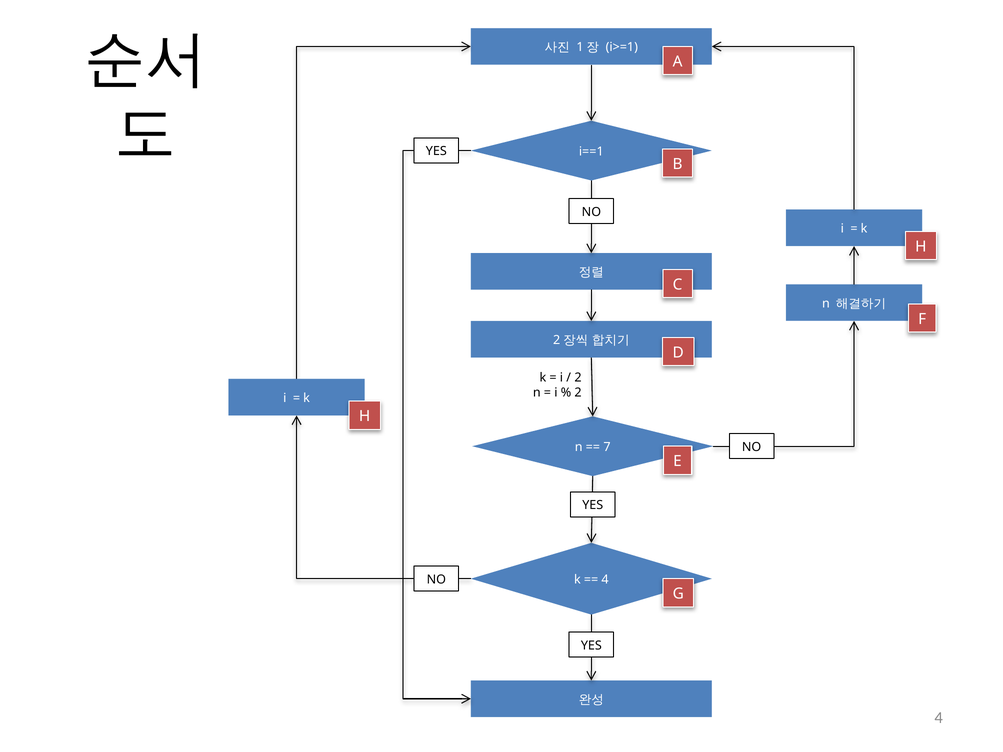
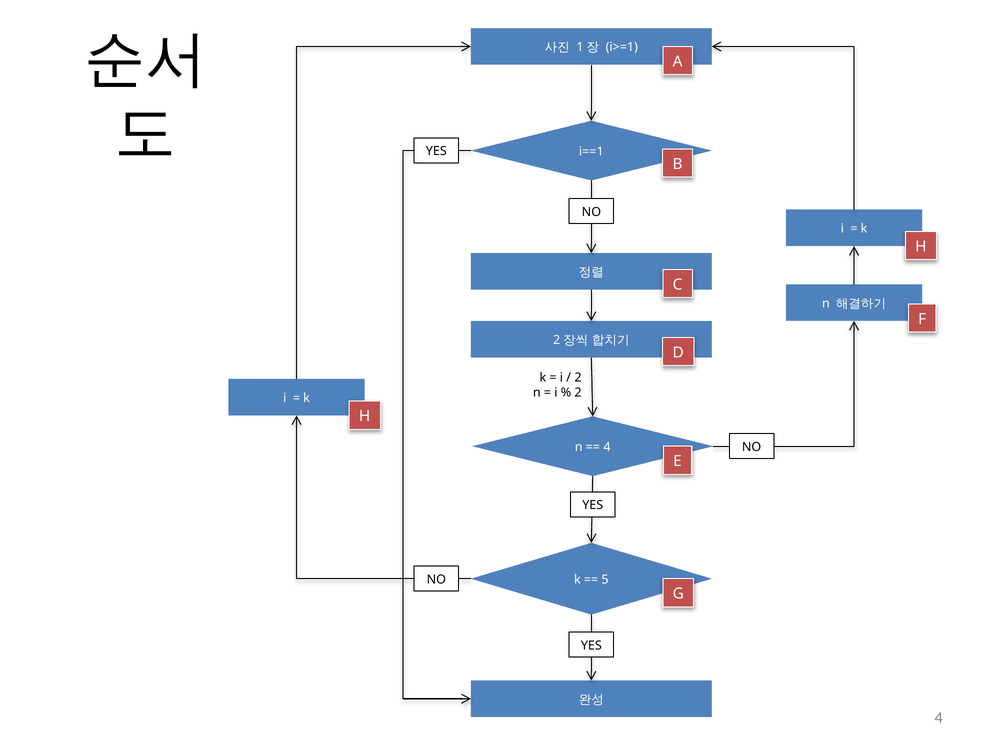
7: 7 -> 4 (607, 447)
4: 4 -> 5 (605, 580)
